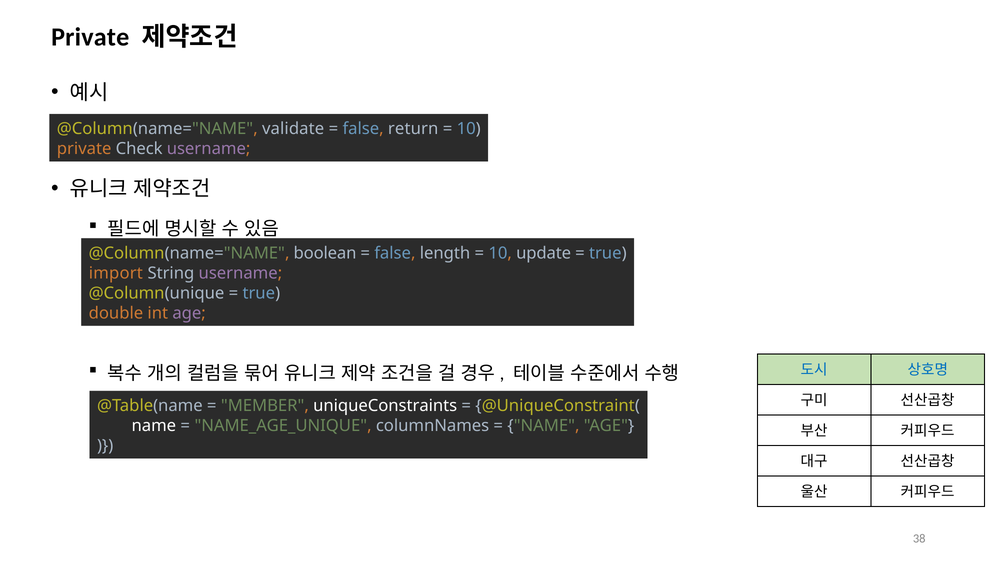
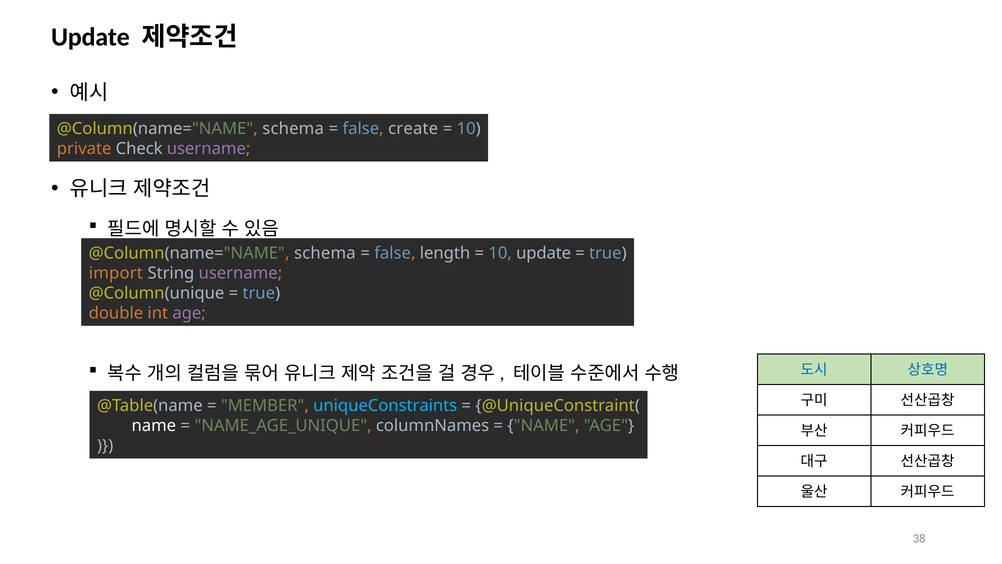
Private: Private -> Update (90, 37)
validate: validate -> schema (293, 129)
return: return -> create (413, 129)
boolean: boolean -> schema (325, 253)
uniqueConstraints colour: white -> light blue (385, 405)
